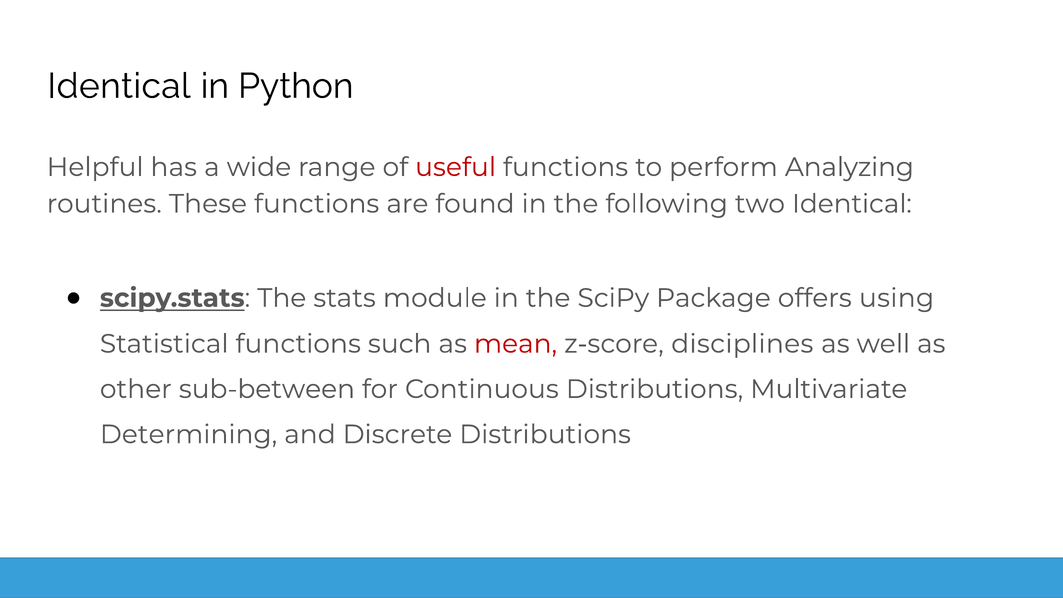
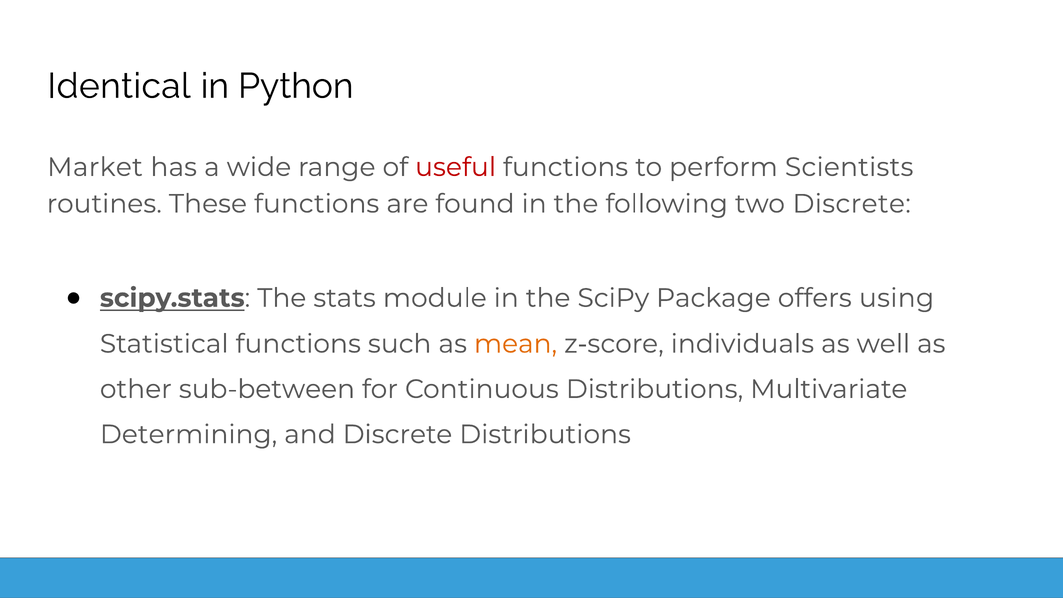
Helpful: Helpful -> Market (95, 167)
Analyzing: Analyzing -> Scientists (849, 167)
two Identical: Identical -> Discrete (852, 204)
mean colour: red -> orange (516, 344)
disciplines: disciplines -> individuals (742, 344)
